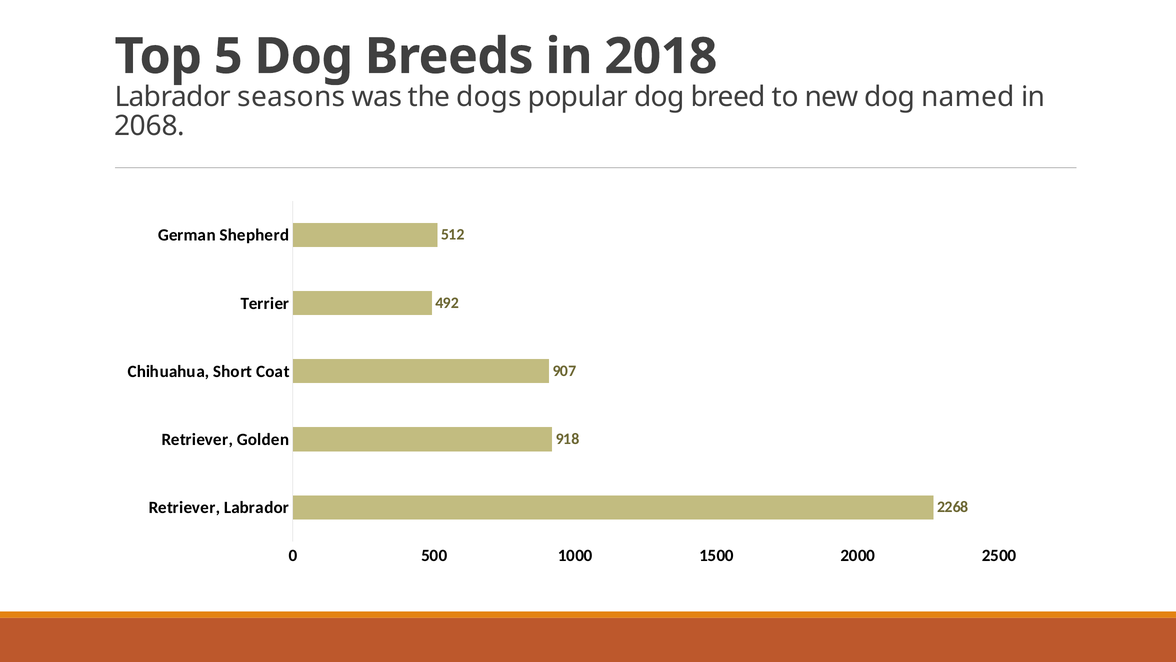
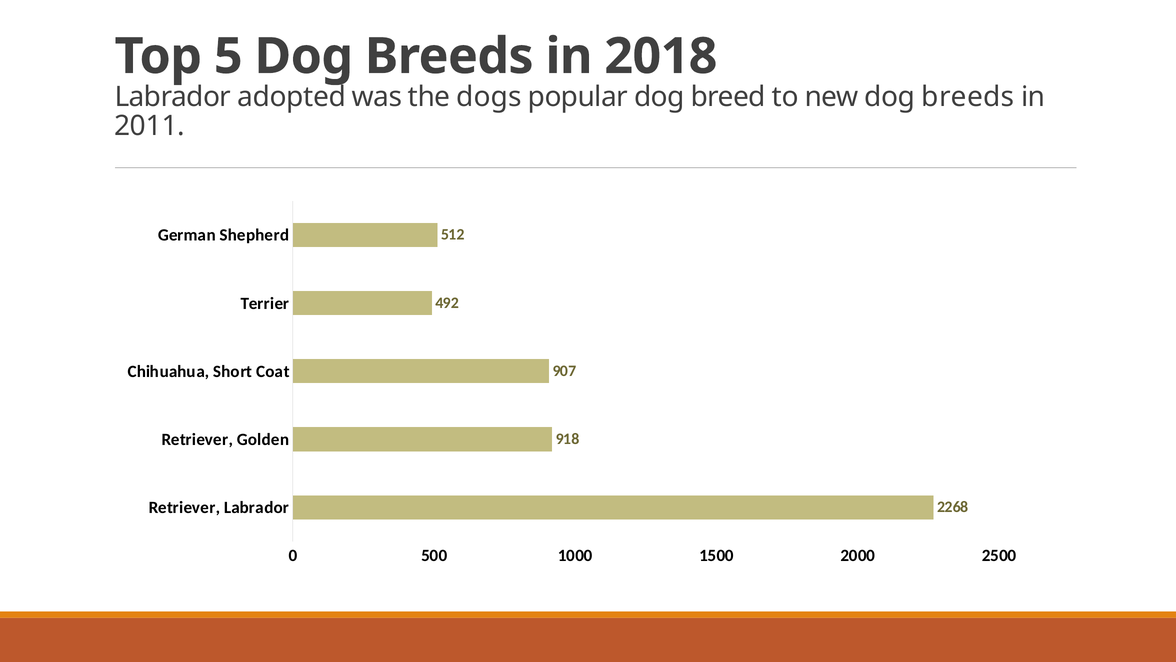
seasons: seasons -> adopted (292, 97)
new dog named: named -> breeds (968, 97)
2068: 2068 -> 2011 (150, 126)
